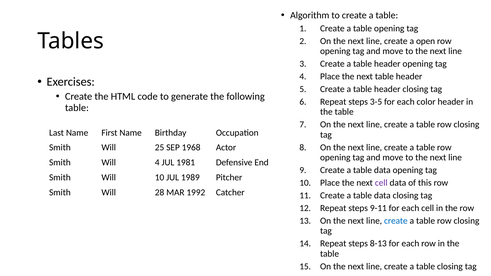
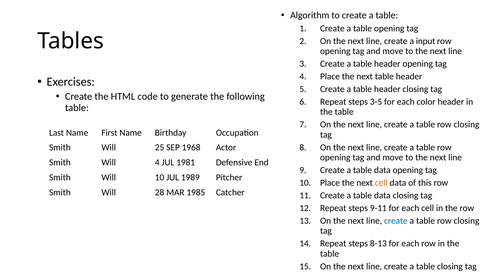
open: open -> input (426, 41)
cell colour: purple -> orange (381, 183)
1992: 1992 -> 1985 (196, 192)
